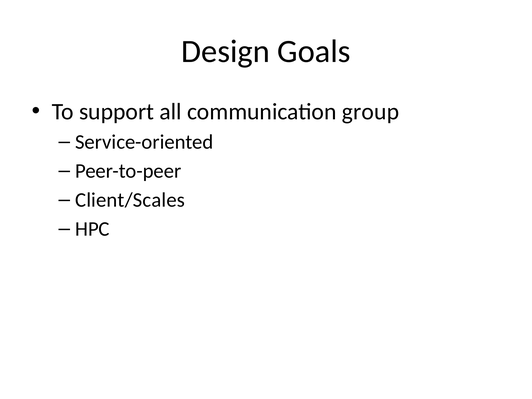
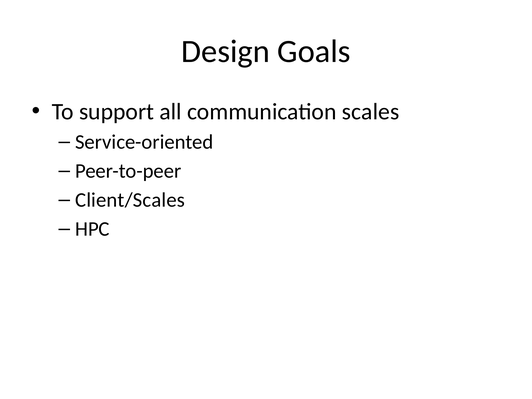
group: group -> scales (371, 112)
